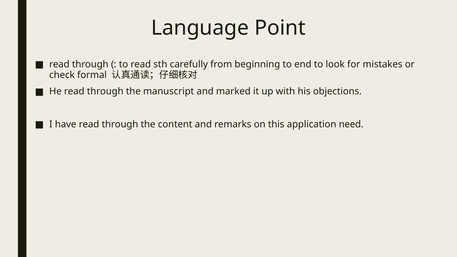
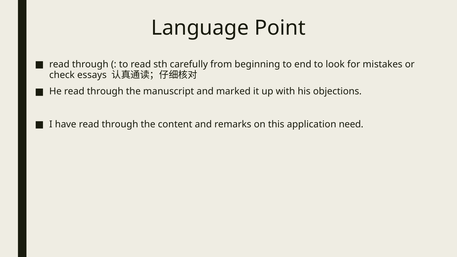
formal: formal -> essays (92, 75)
